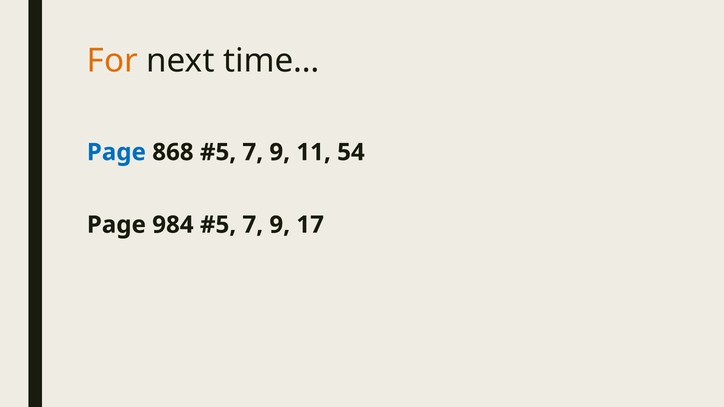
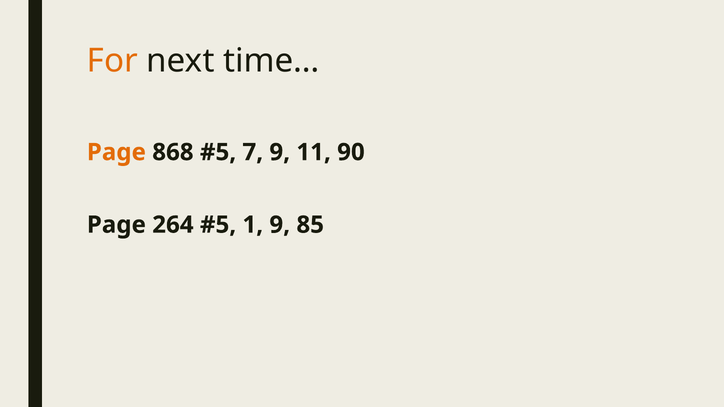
Page colour: blue -> orange (116, 152)
54: 54 -> 90 (351, 152)
984: 984 -> 264 (173, 225)
7: 7 -> 1 (253, 225)
17: 17 -> 85 (310, 225)
